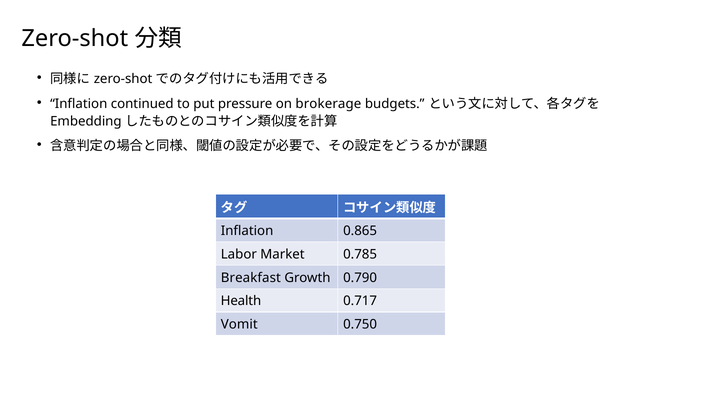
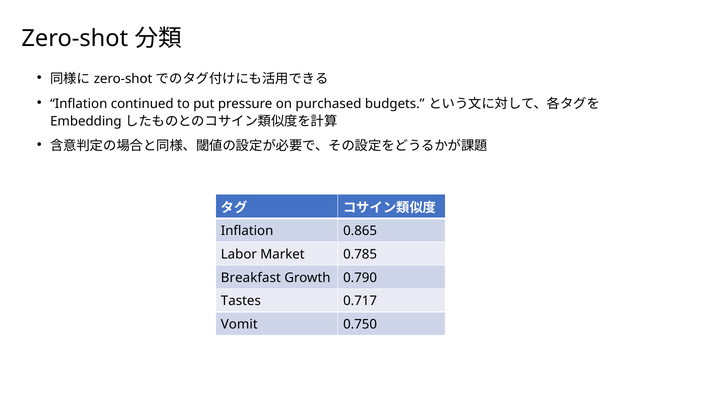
brokerage: brokerage -> purchased (328, 104)
Health: Health -> Tastes (241, 301)
